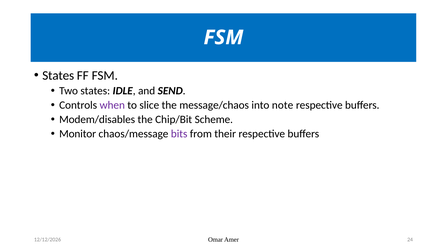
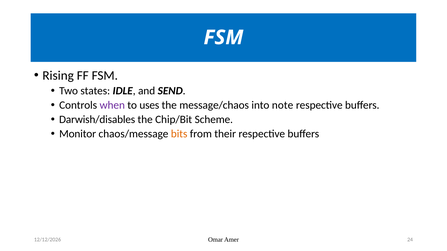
States: States -> Rising (58, 76)
slice: slice -> uses (149, 105)
Modem/disables: Modem/disables -> Darwish/disables (97, 120)
bits colour: purple -> orange (179, 134)
